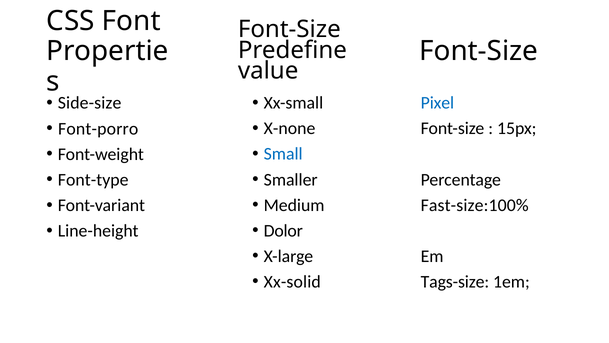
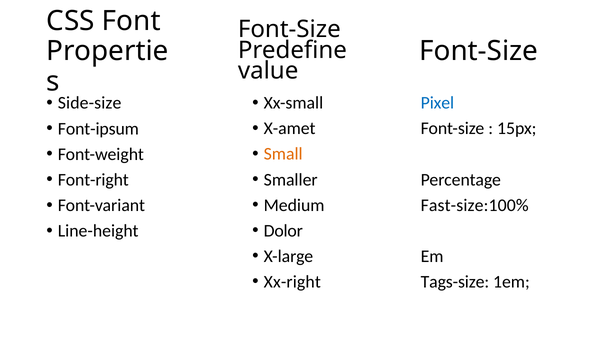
X-none: X-none -> X-amet (290, 128)
Font-porro: Font-porro -> Font-ipsum (98, 128)
Small colour: blue -> orange (283, 154)
Font-type: Font-type -> Font-right (93, 180)
Xx-solid: Xx-solid -> Xx-right (292, 281)
